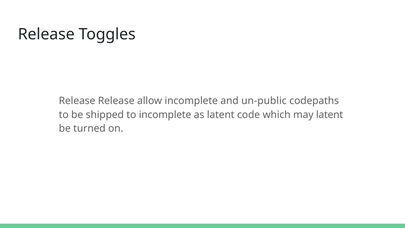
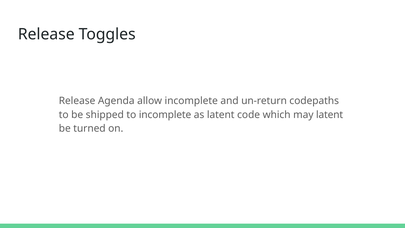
Release Release: Release -> Agenda (116, 101)
un-public: un-public -> un-return (264, 101)
